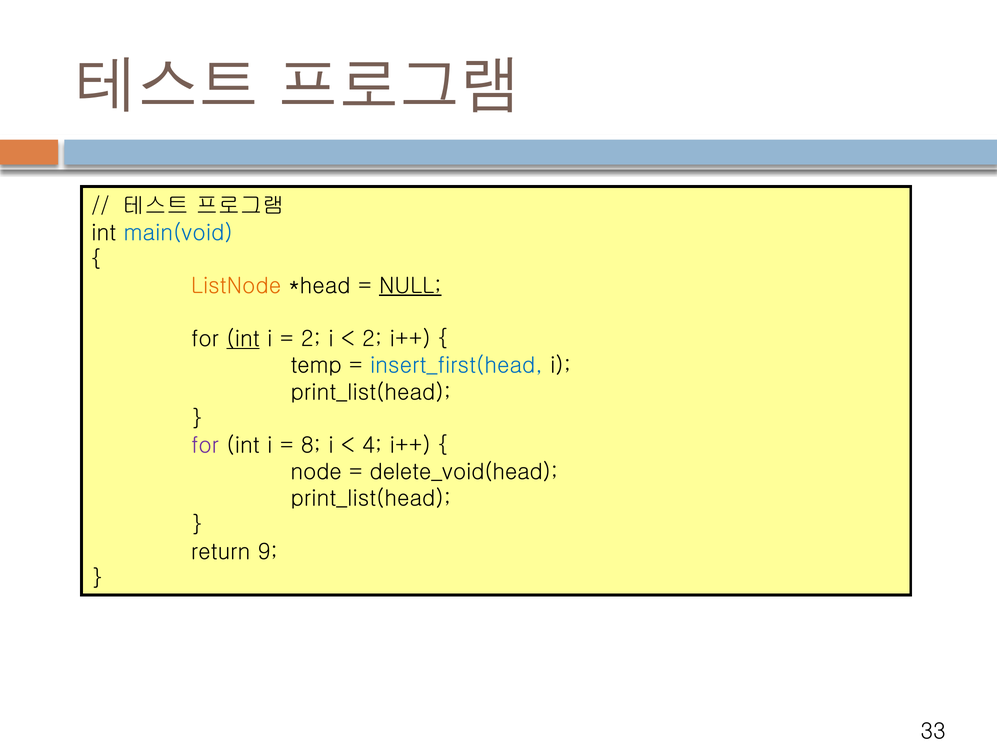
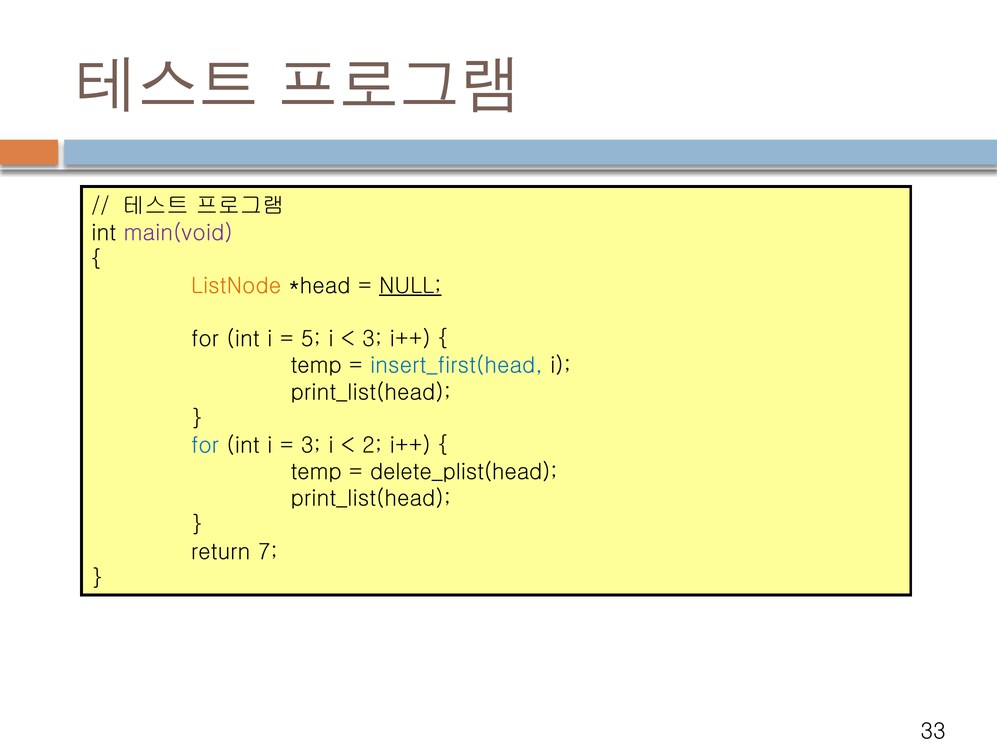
main(void colour: blue -> purple (178, 233)
int underline: present -> none (243, 339)
2: 2 -> 5 (311, 339)
2: 2 -> 3 (372, 339)
for colour: purple -> blue (205, 445)
8: 8 -> 3 (311, 445)
4: 4 -> 2 (372, 445)
node: node -> temp (316, 472)
delete_void(head: delete_void(head -> delete_plist(head (464, 472)
9: 9 -> 7 (268, 552)
